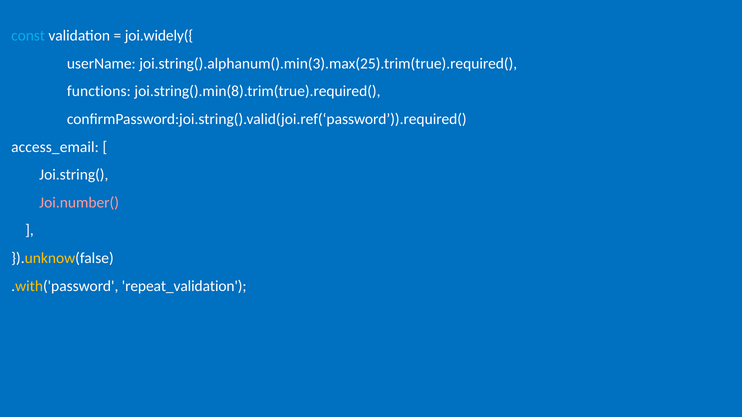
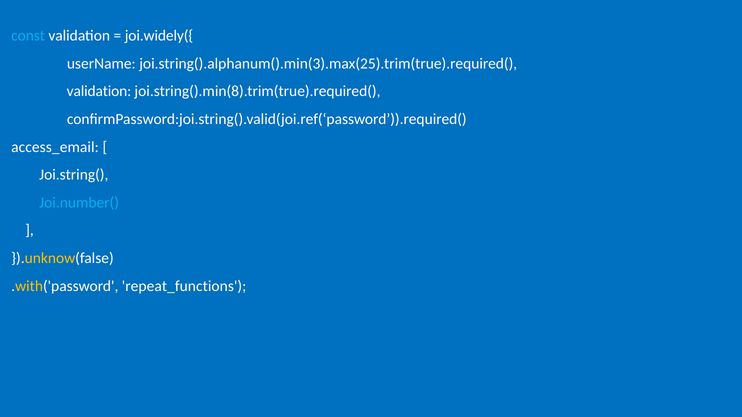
functions: functions -> validation (99, 91)
Joi.number( colour: pink -> light blue (79, 203)
repeat_validation: repeat_validation -> repeat_functions (184, 286)
